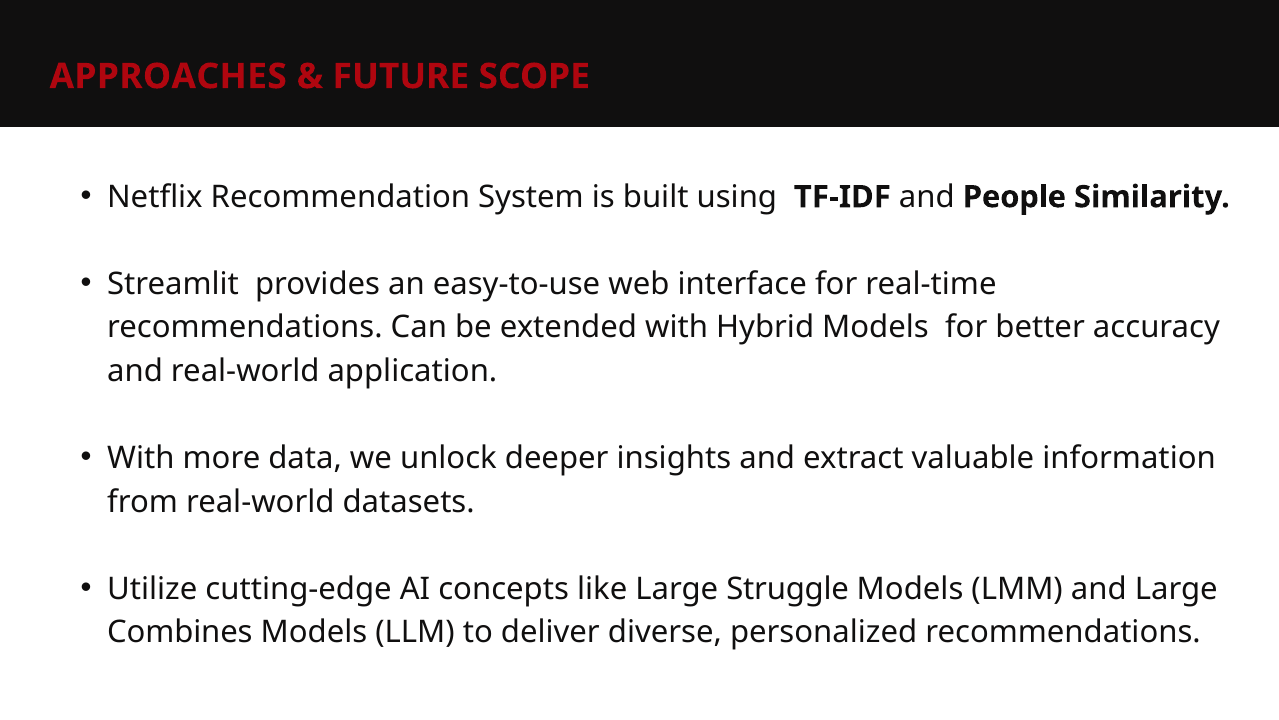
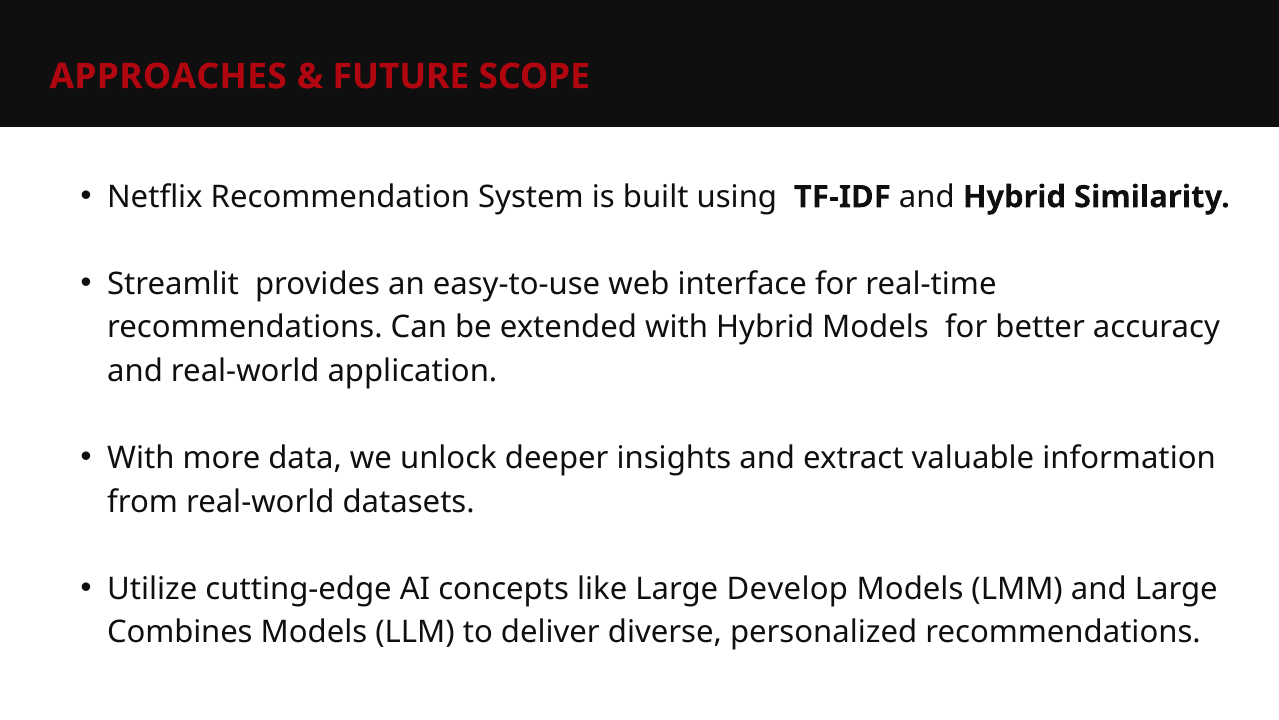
and People: People -> Hybrid (1014, 197)
Struggle: Struggle -> Develop (787, 589)
